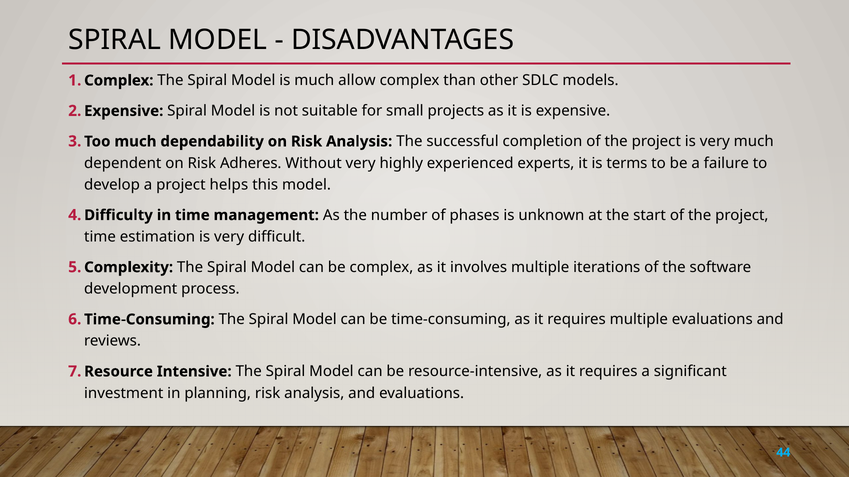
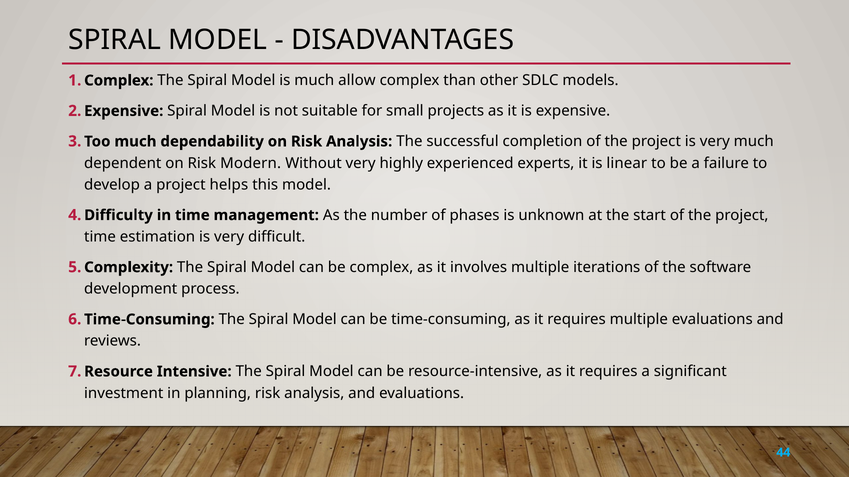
Adheres: Adheres -> Modern (251, 163)
terms: terms -> linear (627, 163)
